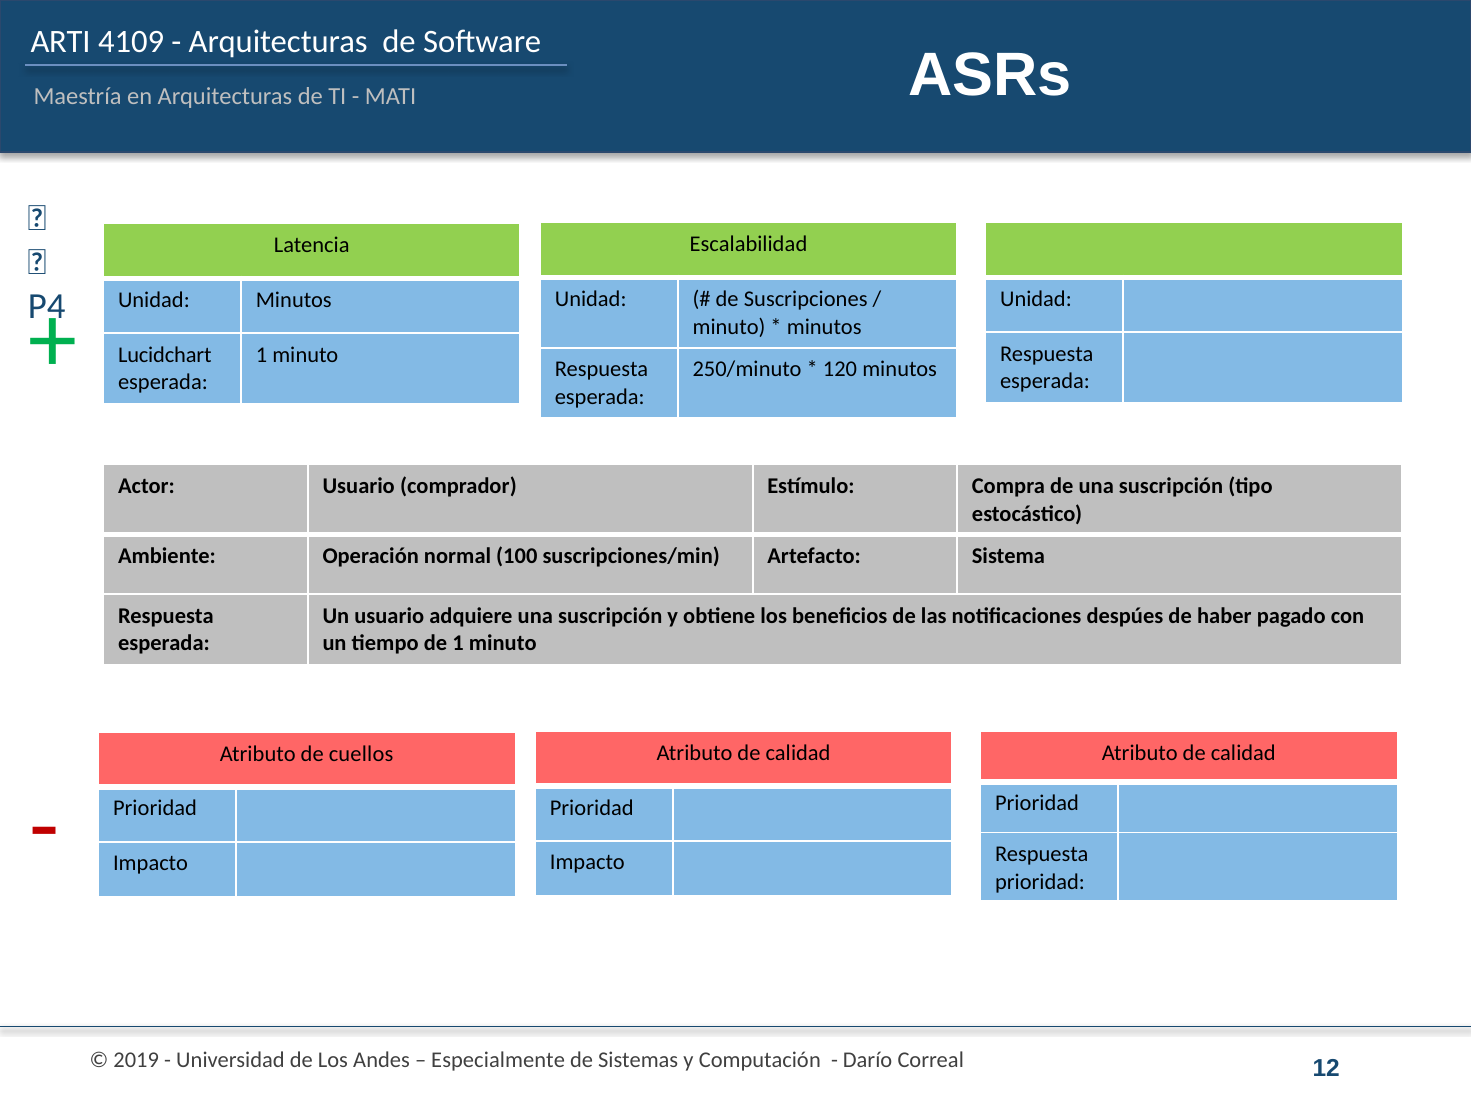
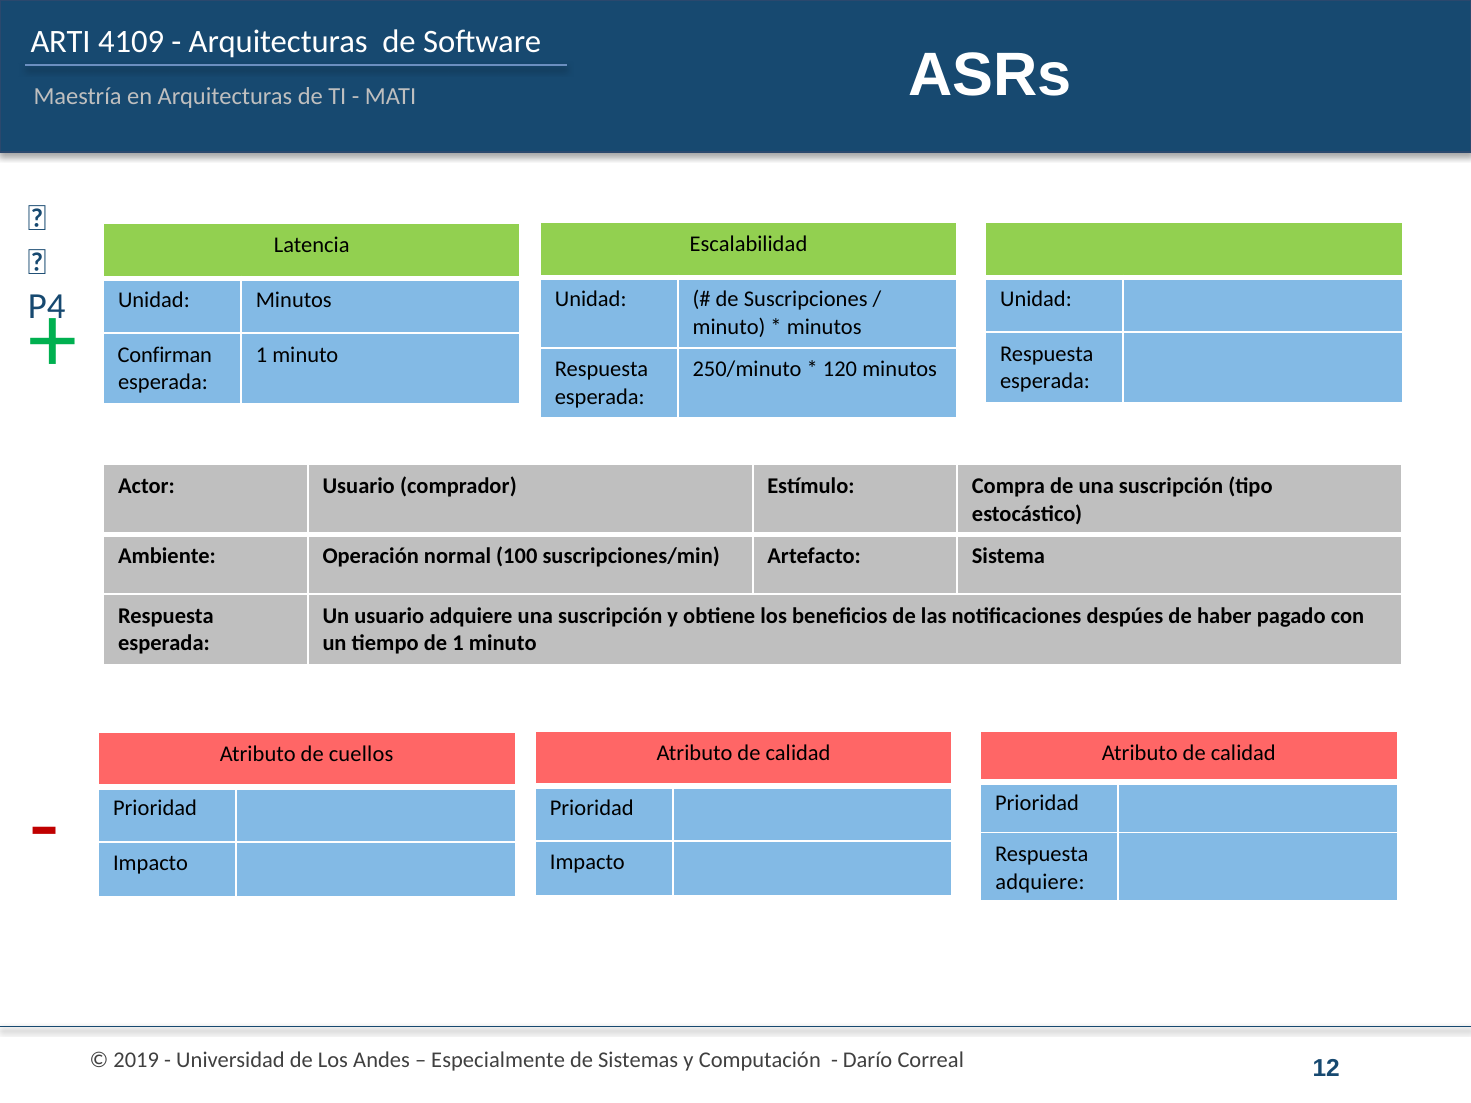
Lucidchart: Lucidchart -> Confirman (165, 355)
prioridad: prioridad -> adquiere (1040, 882)
